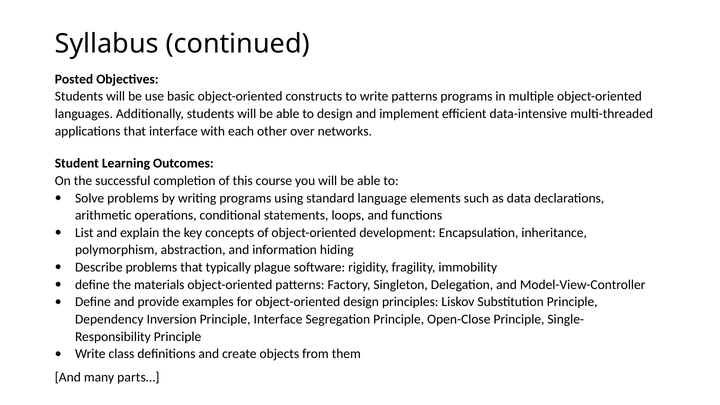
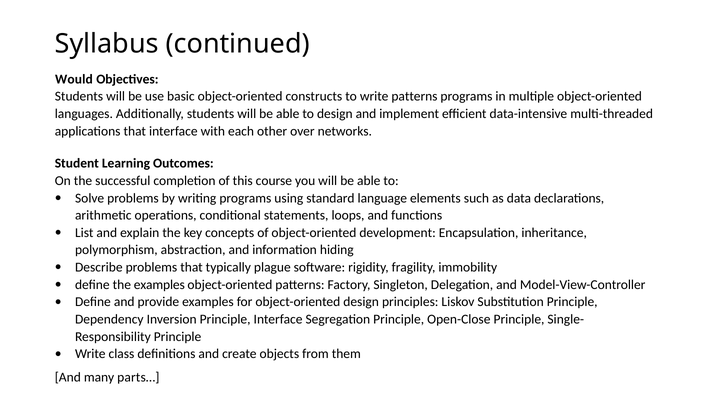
Posted: Posted -> Would (74, 79)
the materials: materials -> examples (159, 285)
